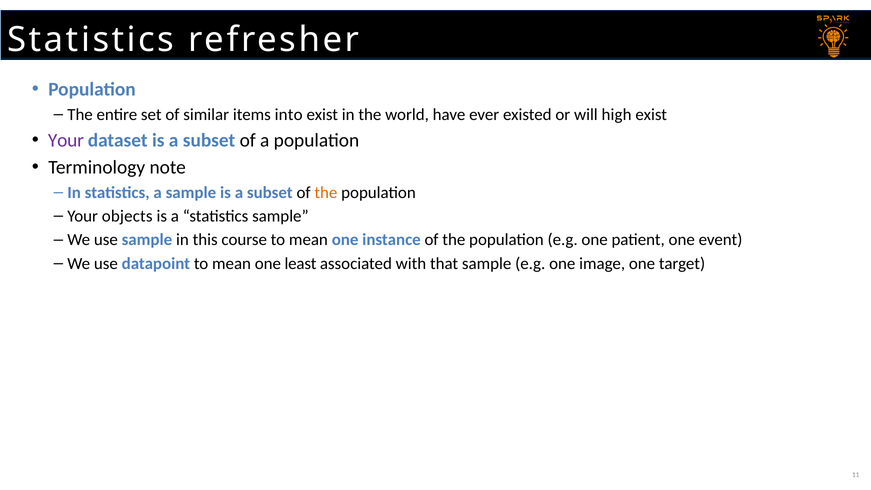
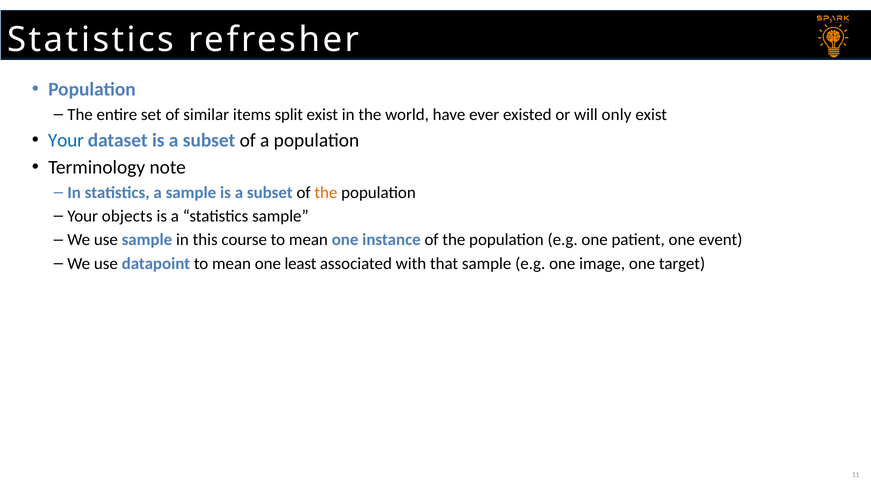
into: into -> split (289, 115)
high: high -> only (617, 115)
Your colour: purple -> blue (66, 140)
